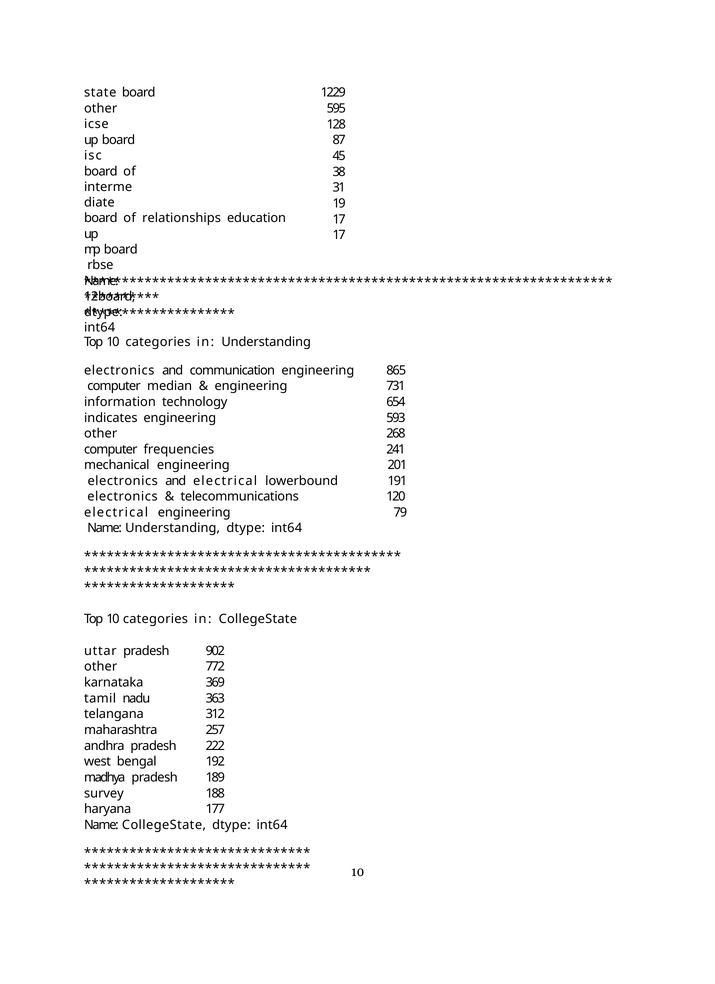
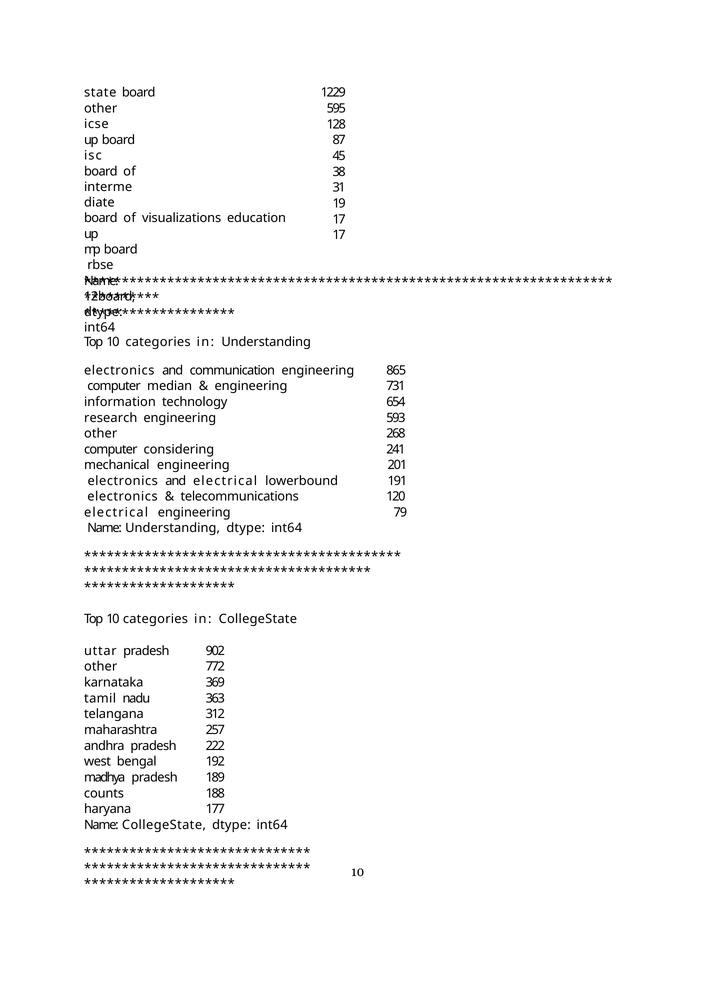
relationships: relationships -> visualizations (182, 218)
indicates: indicates -> research (111, 418)
frequencies: frequencies -> considering (179, 449)
survey: survey -> counts (104, 793)
